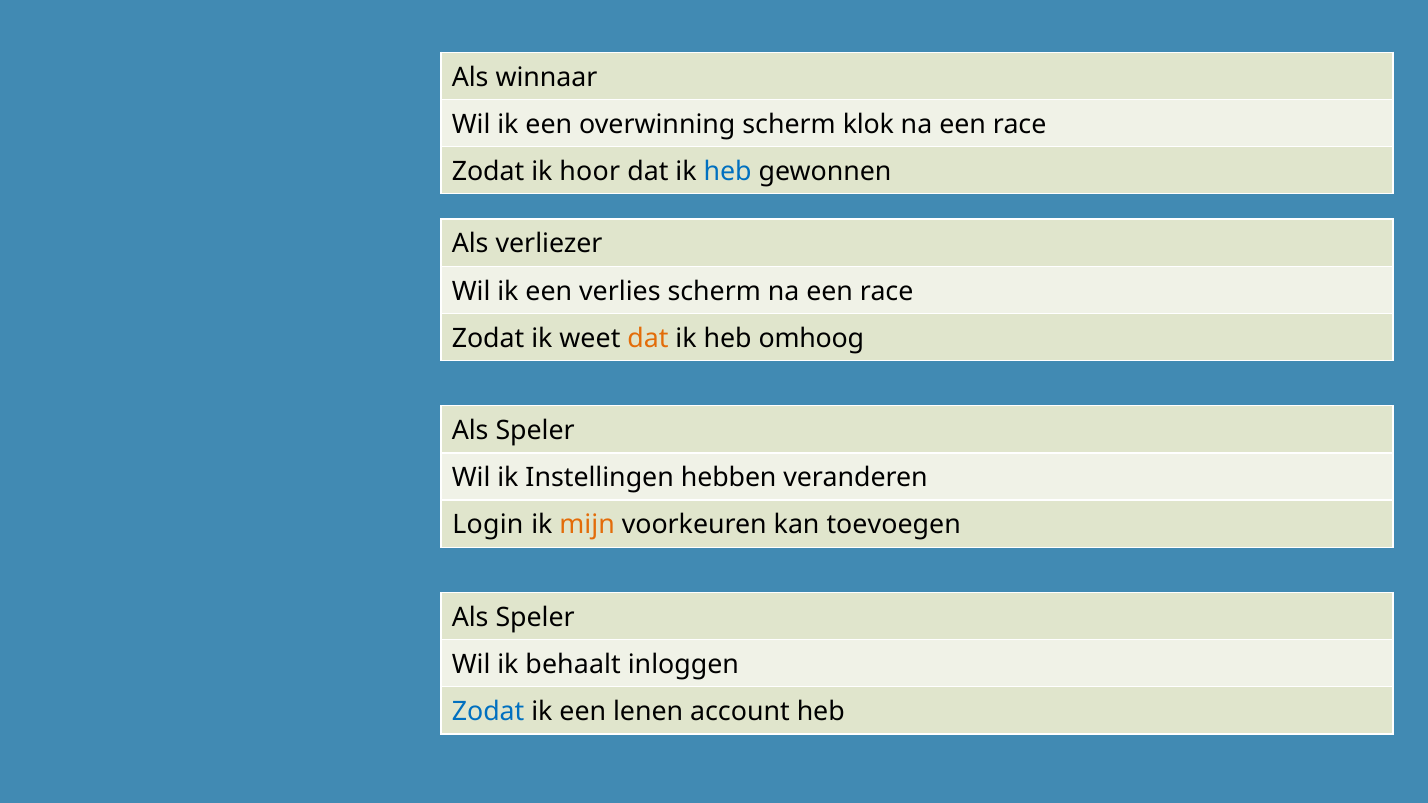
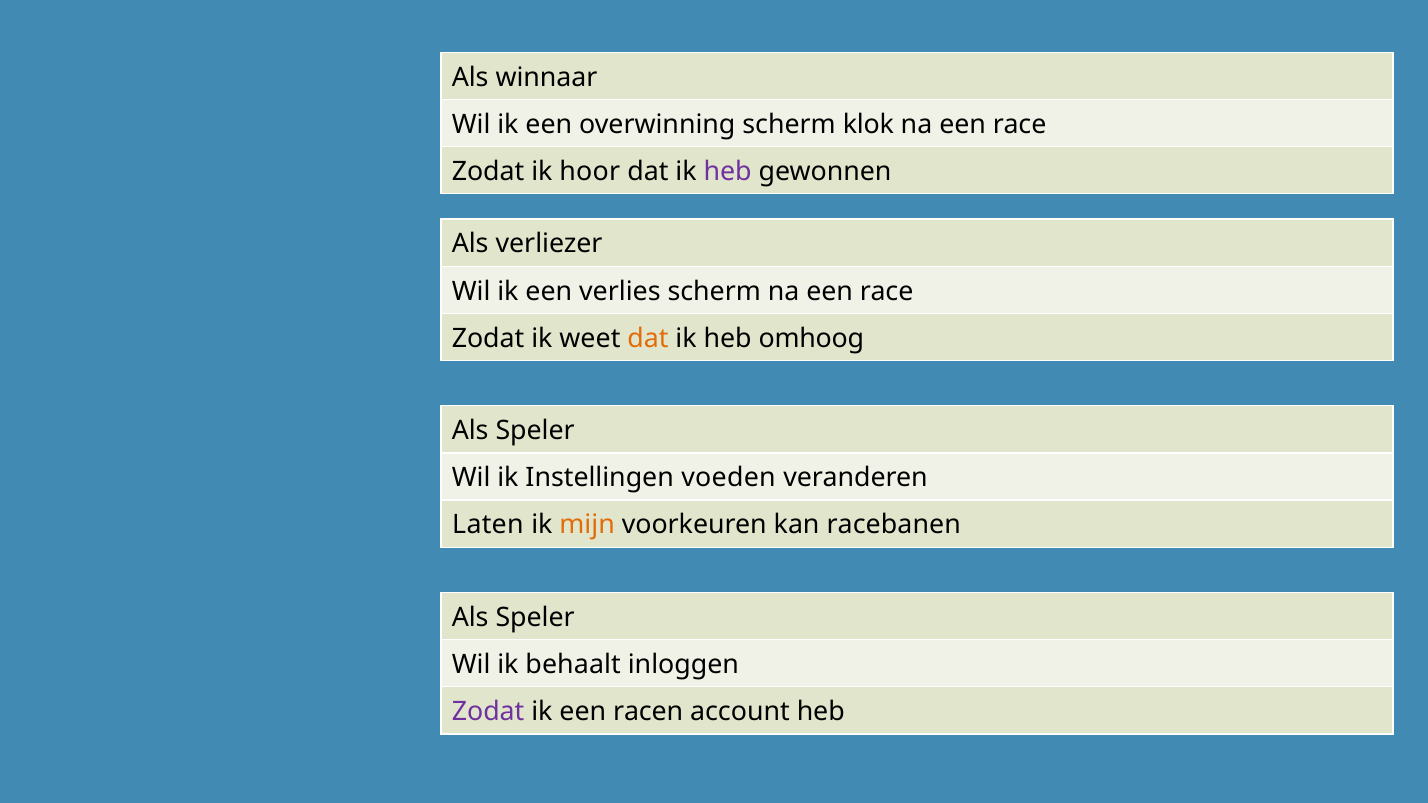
heb colour: blue -> purple (728, 172)
hebben: hebben -> voeden (729, 478)
Login: Login -> Laten (488, 525)
toevoegen: toevoegen -> racebanen (894, 525)
Zodat colour: blue -> purple (488, 712)
lenen: lenen -> racen (648, 712)
